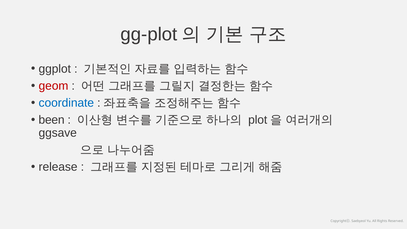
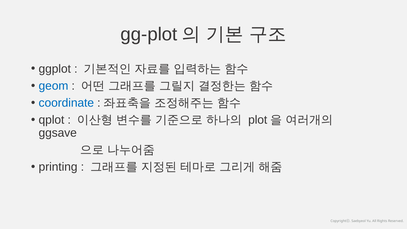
geom colour: red -> blue (53, 86)
been: been -> qplot (51, 120)
release: release -> printing (58, 167)
